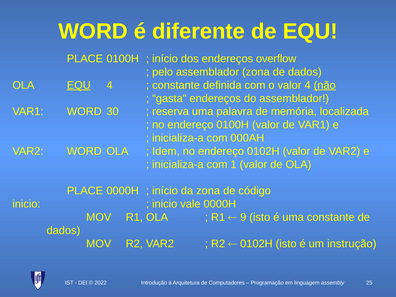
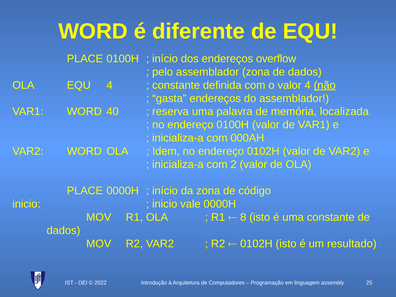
EQU underline: present -> none (79, 85)
30: 30 -> 40 (113, 112)
1: 1 -> 2 (234, 164)
9: 9 -> 8 (243, 217)
instrução: instrução -> resultado (352, 244)
